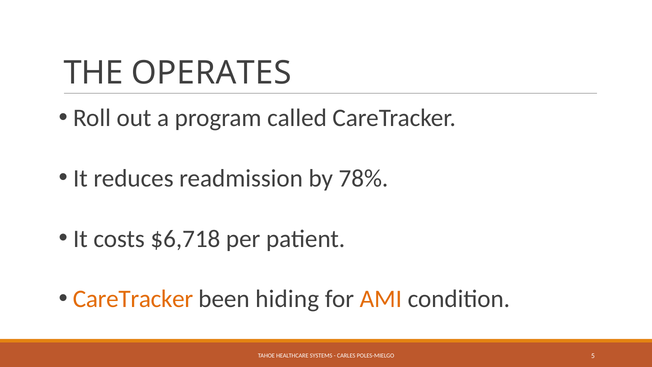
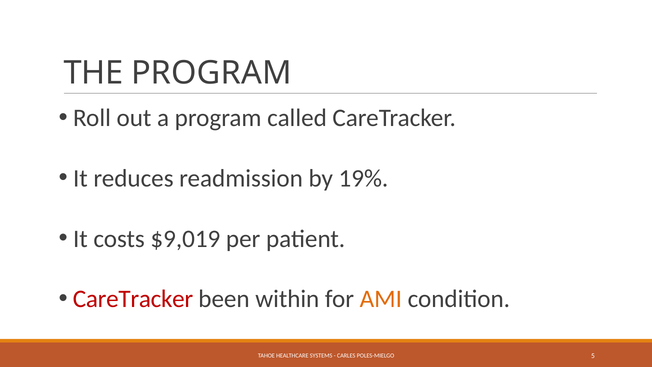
THE OPERATES: OPERATES -> PROGRAM (211, 73)
78%: 78% -> 19% (363, 178)
$6,718: $6,718 -> $9,019 (185, 239)
CareTracker colour: orange -> red (133, 299)
hiding: hiding -> within (287, 299)
